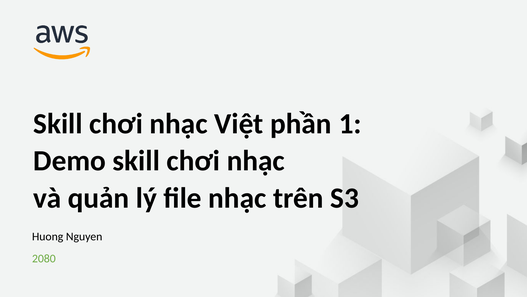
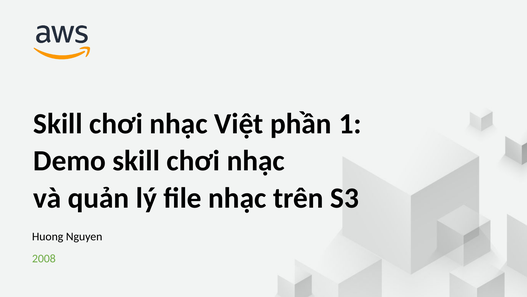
2080: 2080 -> 2008 (44, 258)
